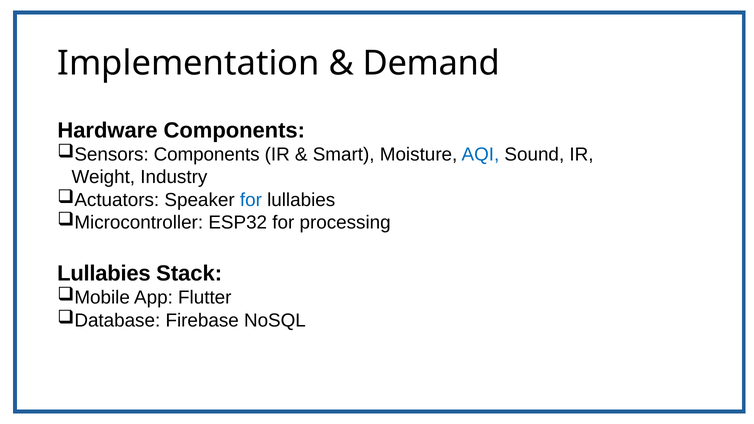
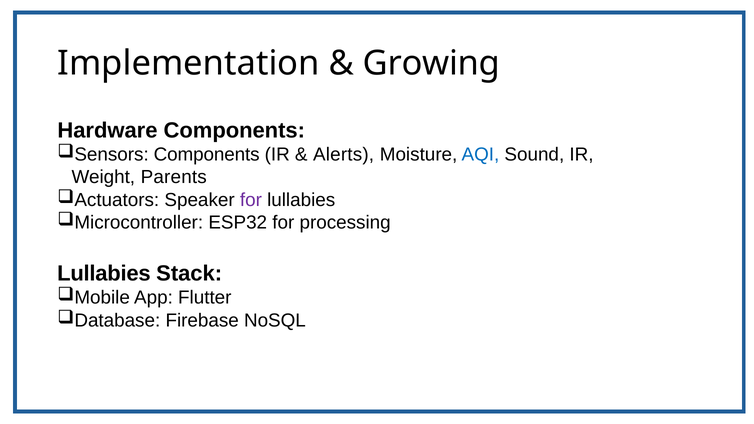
Demand: Demand -> Growing (431, 63)
Smart: Smart -> Alerts (344, 155)
Industry: Industry -> Parents (174, 177)
for colour: blue -> purple (251, 200)
